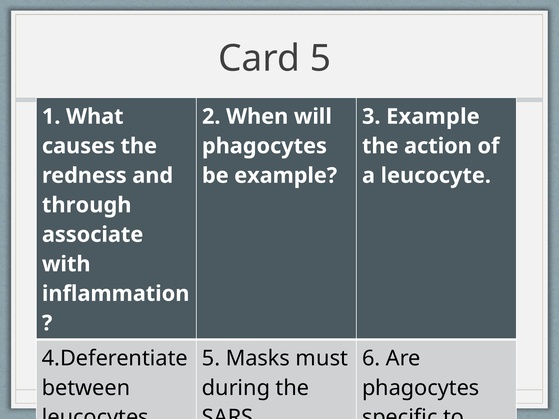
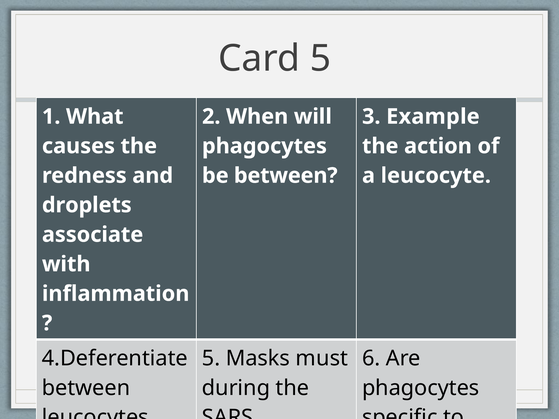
be example: example -> between (286, 176)
through: through -> droplets (87, 205)
